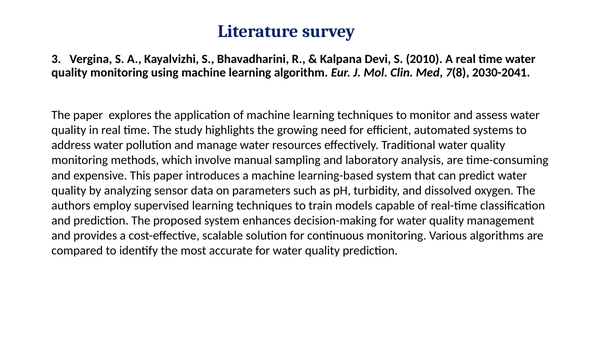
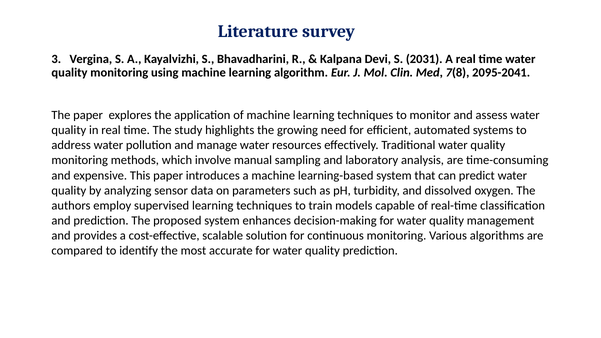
2010: 2010 -> 2031 (424, 59)
2030-2041: 2030-2041 -> 2095-2041 (501, 72)
